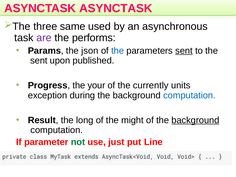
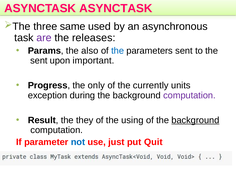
performs: performs -> releases (94, 38)
json: json -> also (90, 51)
sent underline: present -> none (184, 51)
published: published -> important (93, 61)
your: your -> only (96, 85)
computation colour: blue -> purple (189, 95)
long: long -> they (85, 120)
might: might -> using (132, 120)
not colour: green -> blue (78, 142)
Line: Line -> Quit (153, 142)
